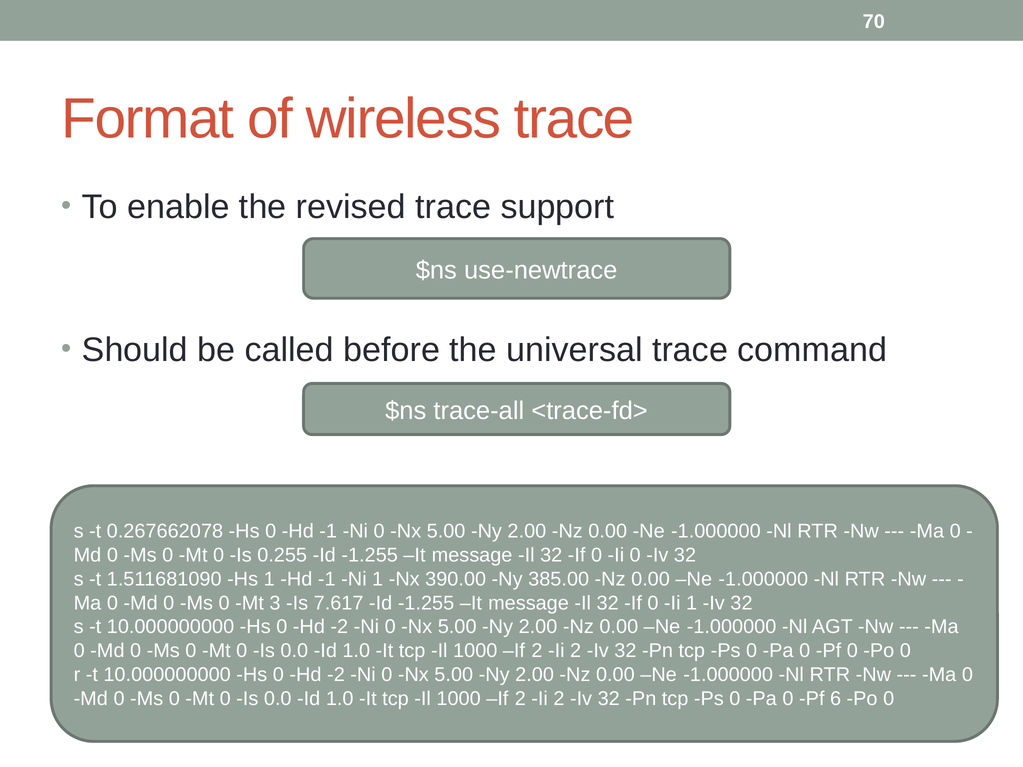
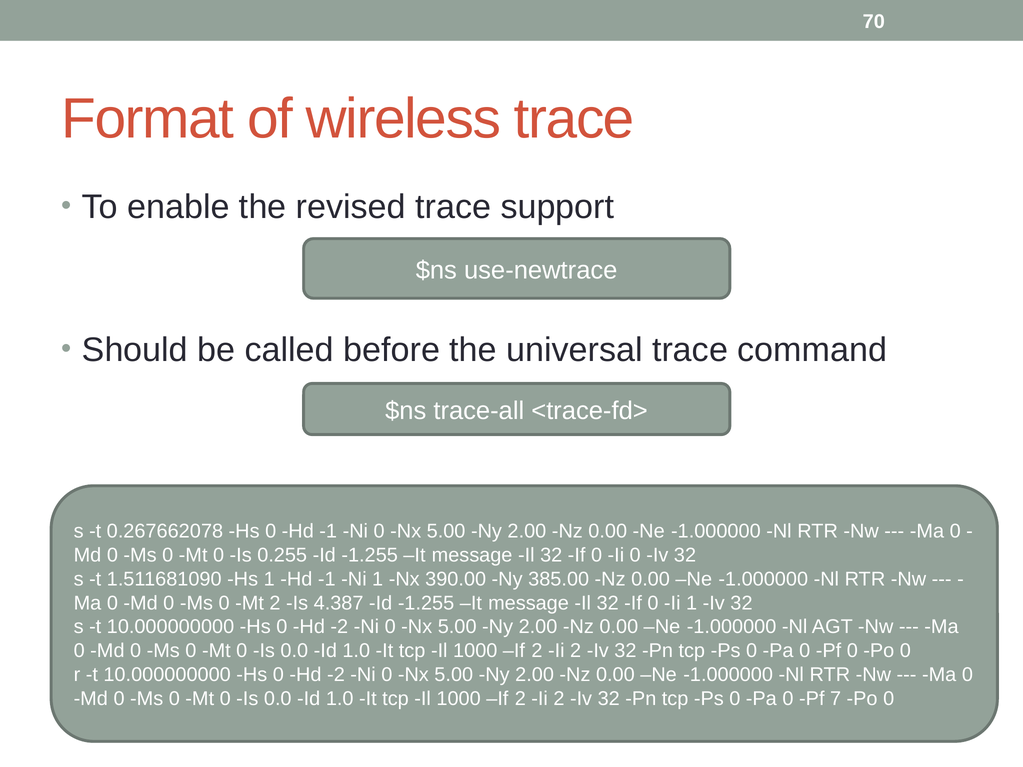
Mt 3: 3 -> 2 (275, 603)
7.617: 7.617 -> 4.387 (339, 603)
6: 6 -> 7 (836, 699)
